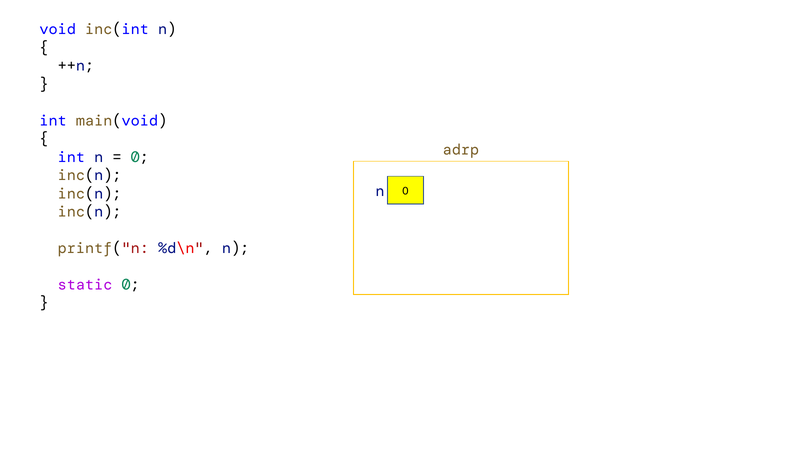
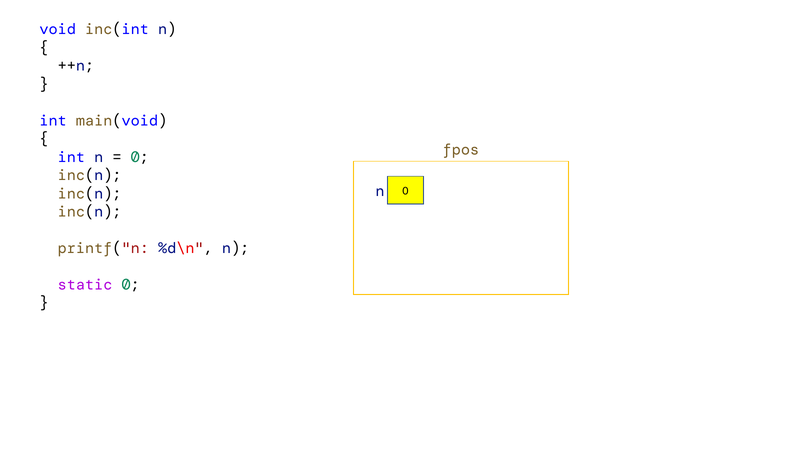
adrp: adrp -> fpos (461, 150)
